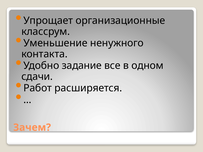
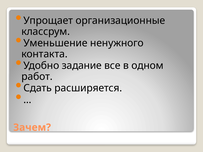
сдачи: сдачи -> работ (37, 77)
Работ: Работ -> Сдать (38, 88)
